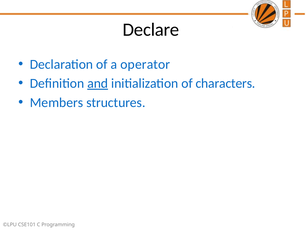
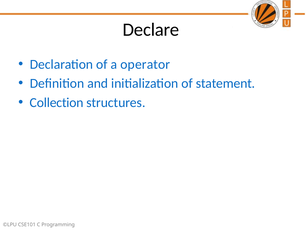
and underline: present -> none (98, 83)
characters: characters -> statement (225, 83)
Members: Members -> Collection (57, 102)
